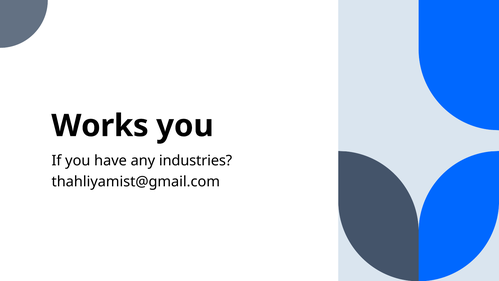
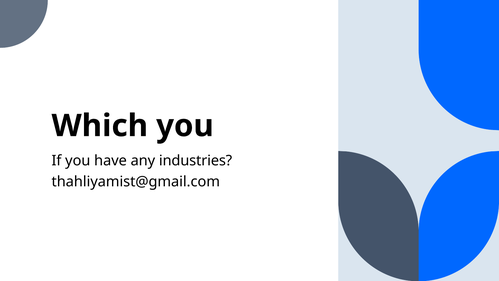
Works: Works -> Which (100, 126)
